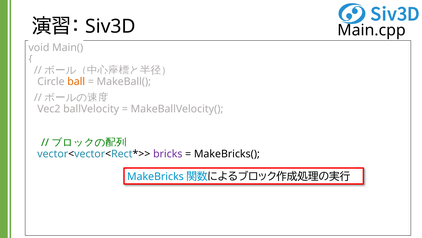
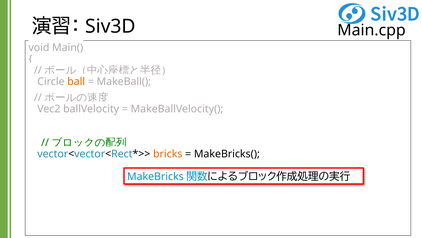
bricks colour: purple -> orange (168, 154)
